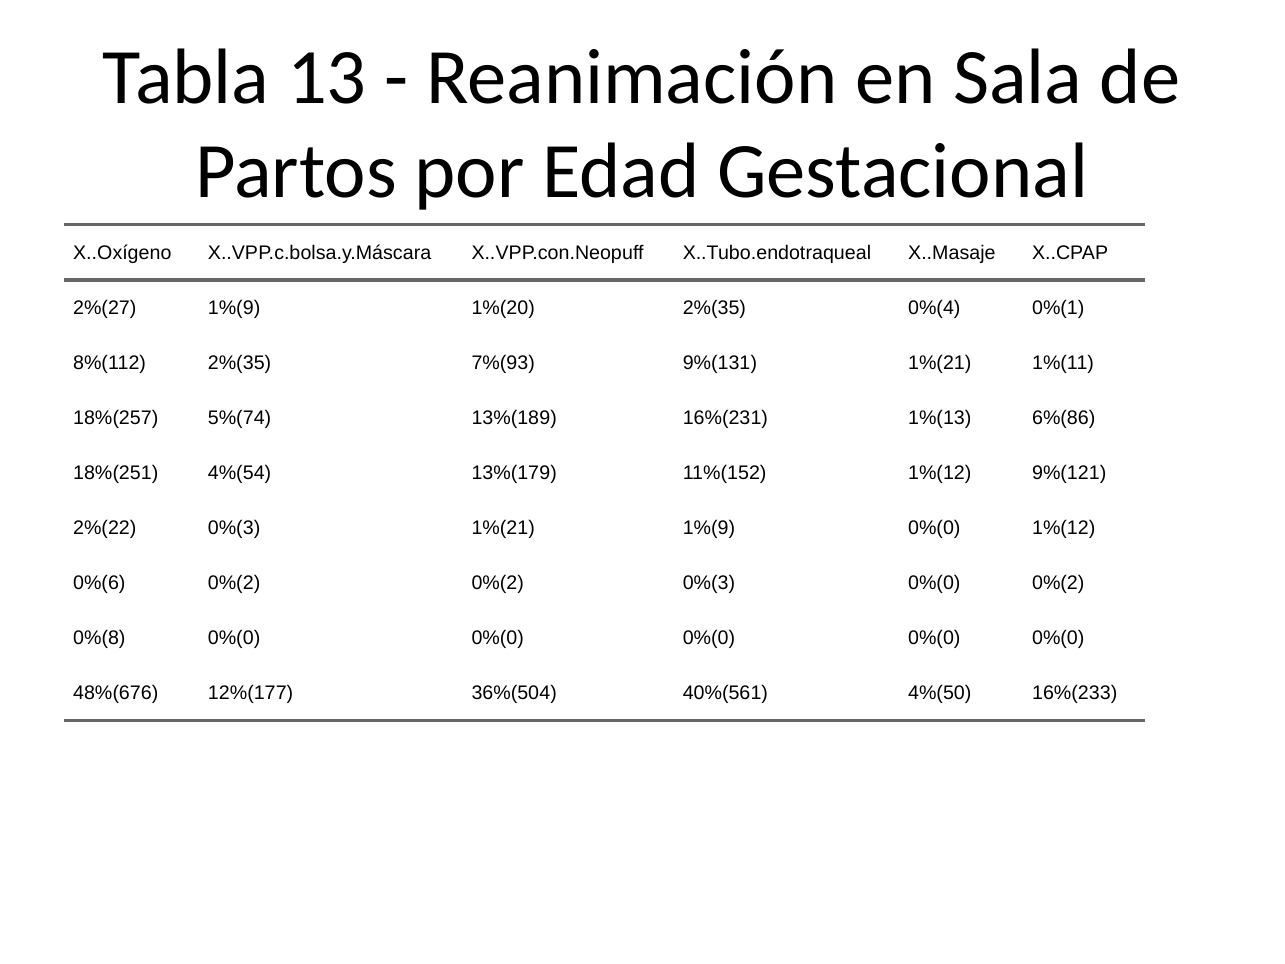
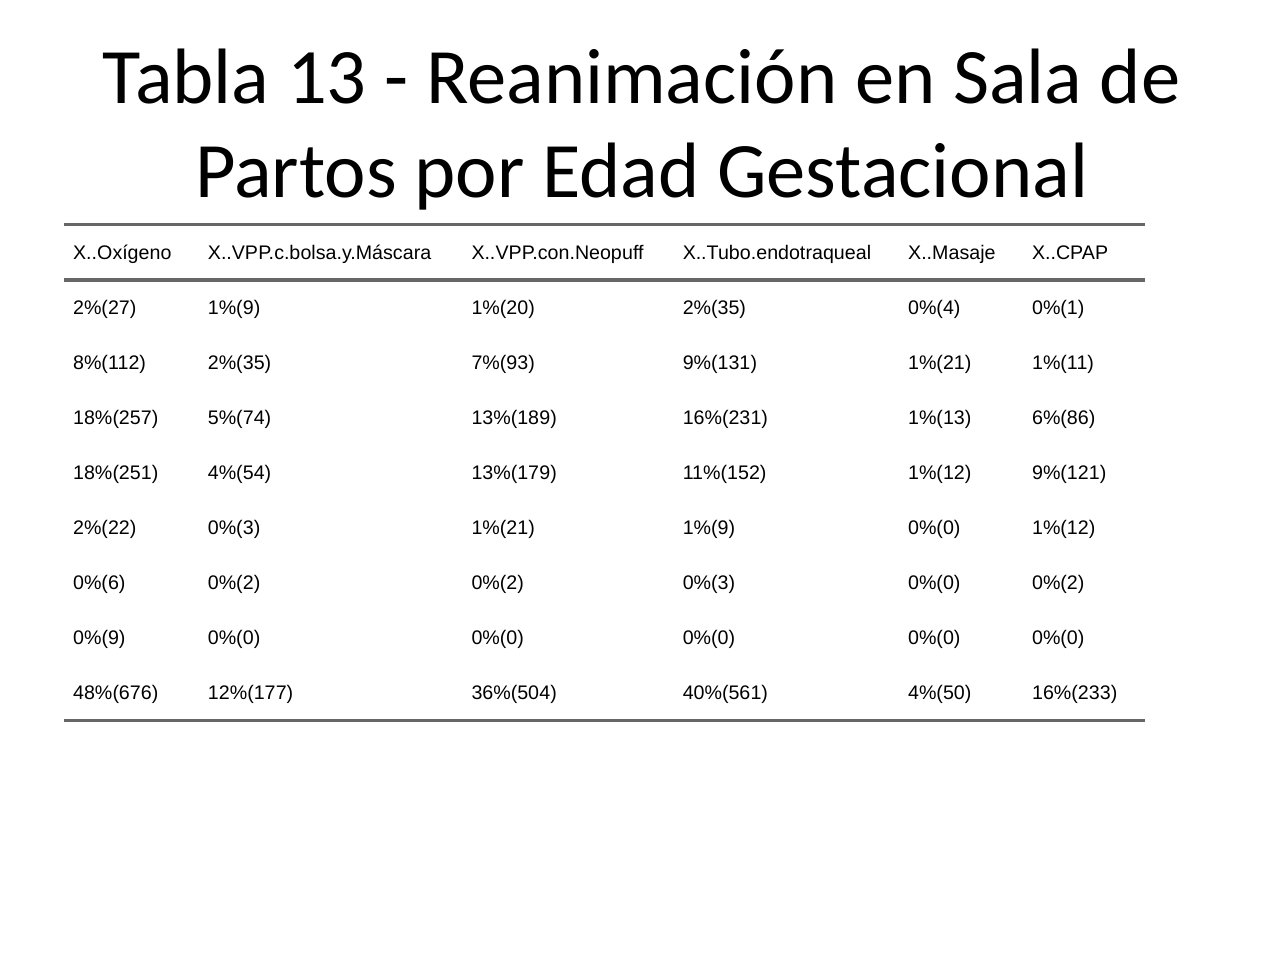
0%(8: 0%(8 -> 0%(9 (99, 638)
